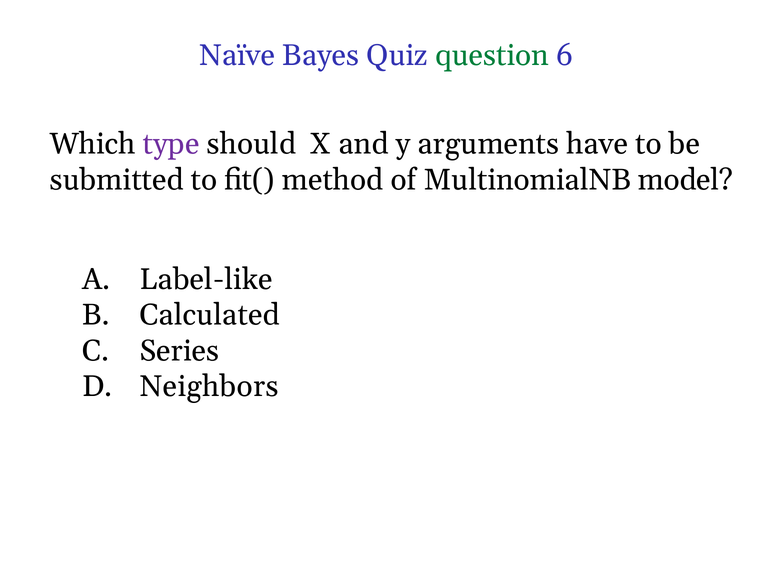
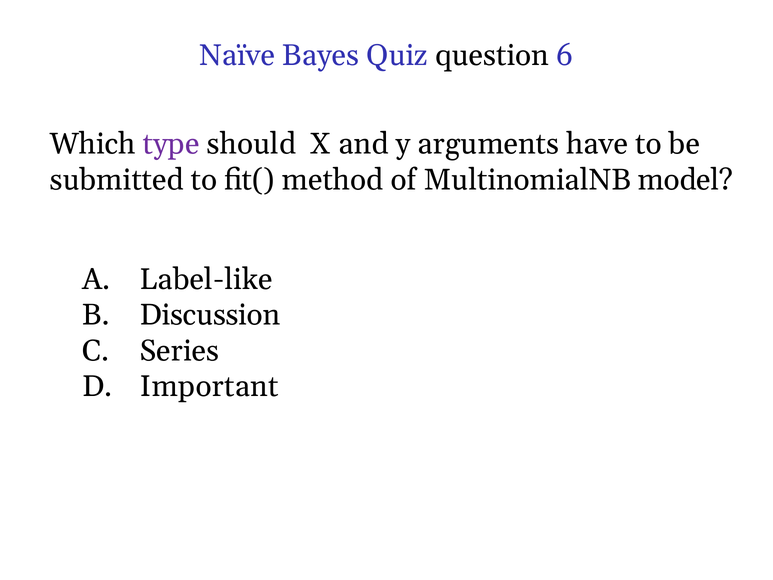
question colour: green -> black (492, 55)
Calculated: Calculated -> Discussion (210, 315)
Neighbors: Neighbors -> Important (209, 387)
